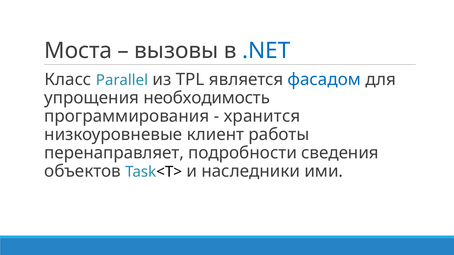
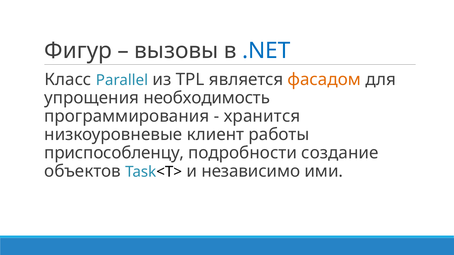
Моста: Моста -> Фигур (78, 51)
фасадом colour: blue -> orange (324, 80)
перенаправляет: перенаправляет -> приспособленцу (114, 153)
сведения: сведения -> создание (340, 153)
наследники: наследники -> независимо (251, 171)
